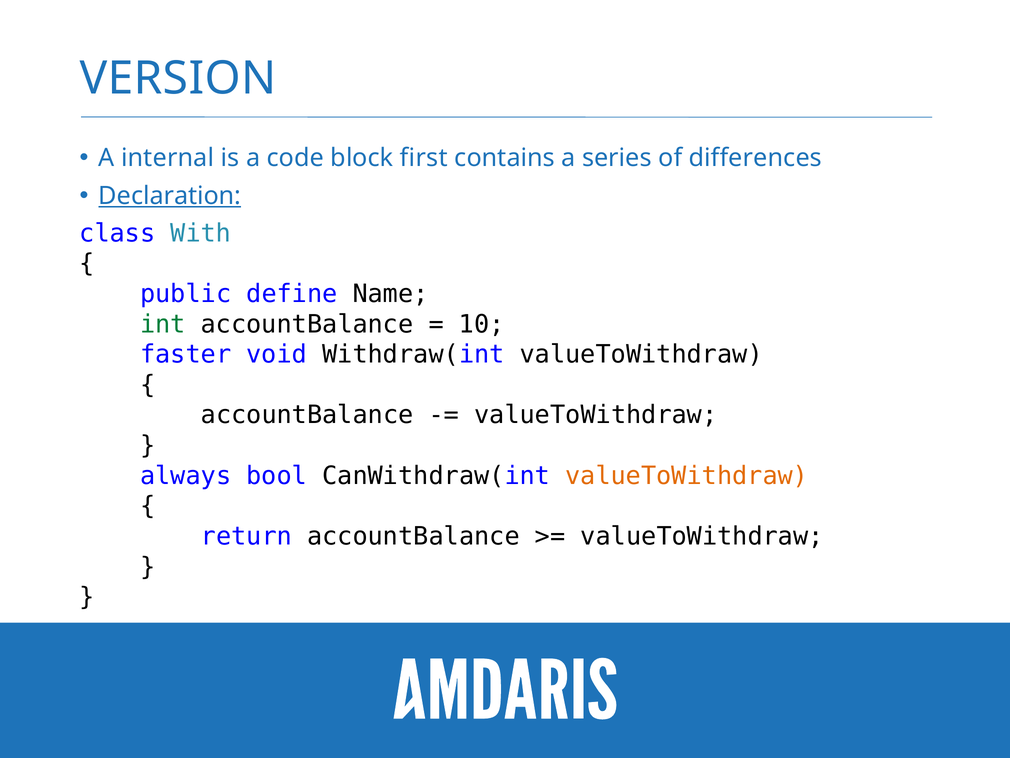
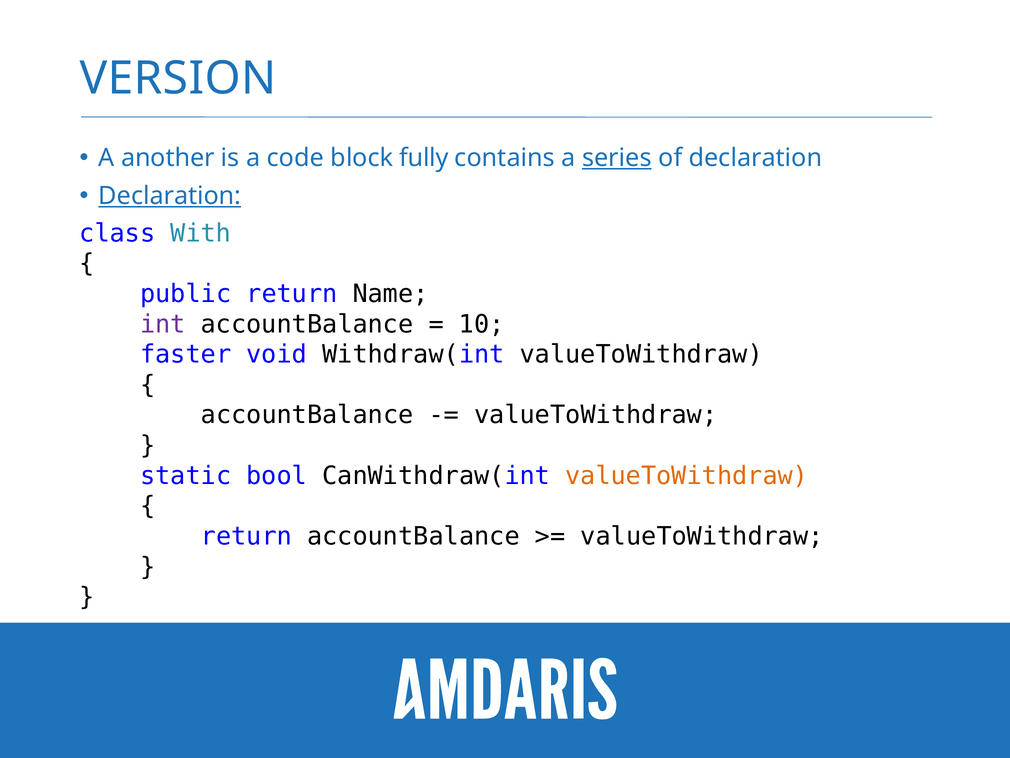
internal: internal -> another (168, 158)
first: first -> fully (424, 158)
series underline: none -> present (617, 158)
of differences: differences -> declaration (755, 158)
public define: define -> return (292, 294)
int colour: green -> purple (163, 324)
always: always -> static (186, 475)
